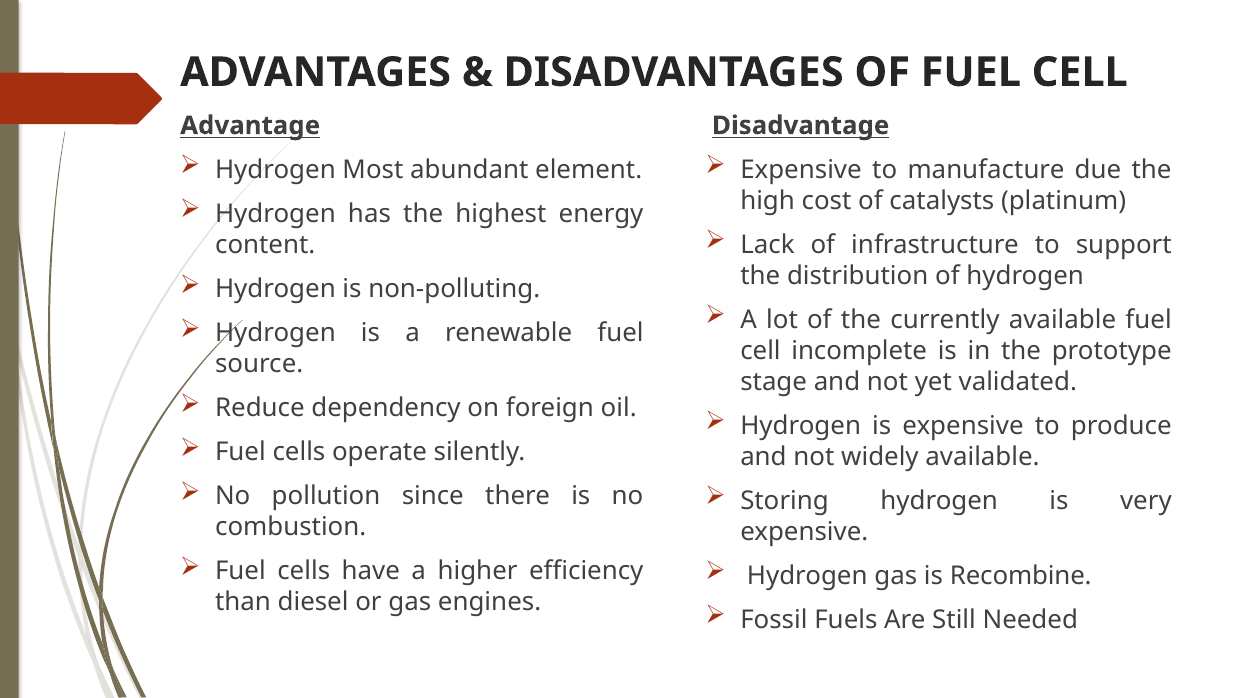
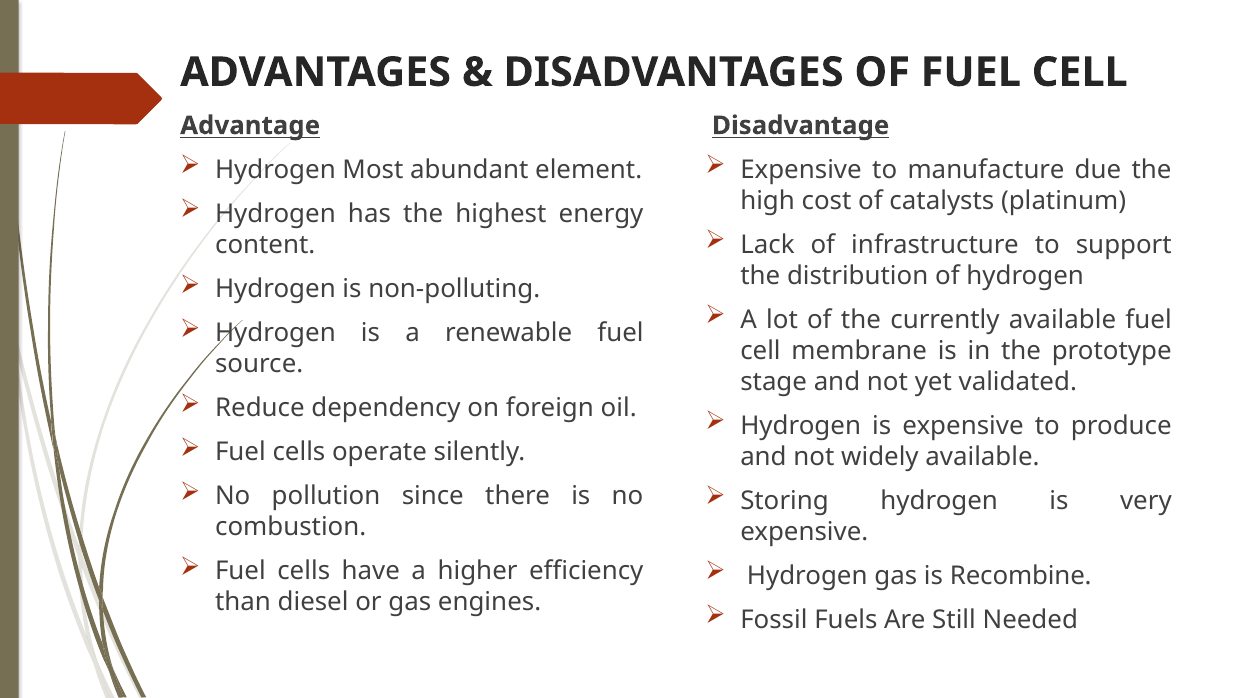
incomplete: incomplete -> membrane (859, 351)
